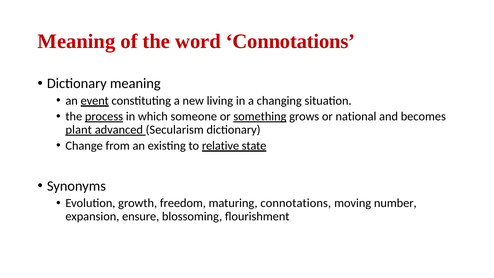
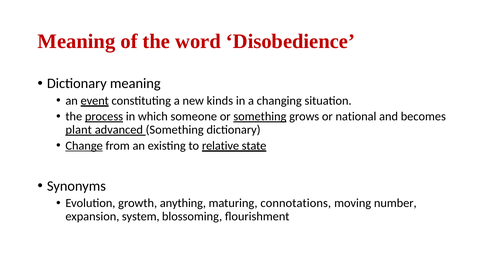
word Connotations: Connotations -> Disobedience (290, 42)
living: living -> kinds (220, 101)
advanced Secularism: Secularism -> Something (175, 130)
Change underline: none -> present (84, 146)
freedom: freedom -> anything (183, 203)
ensure: ensure -> system (141, 216)
